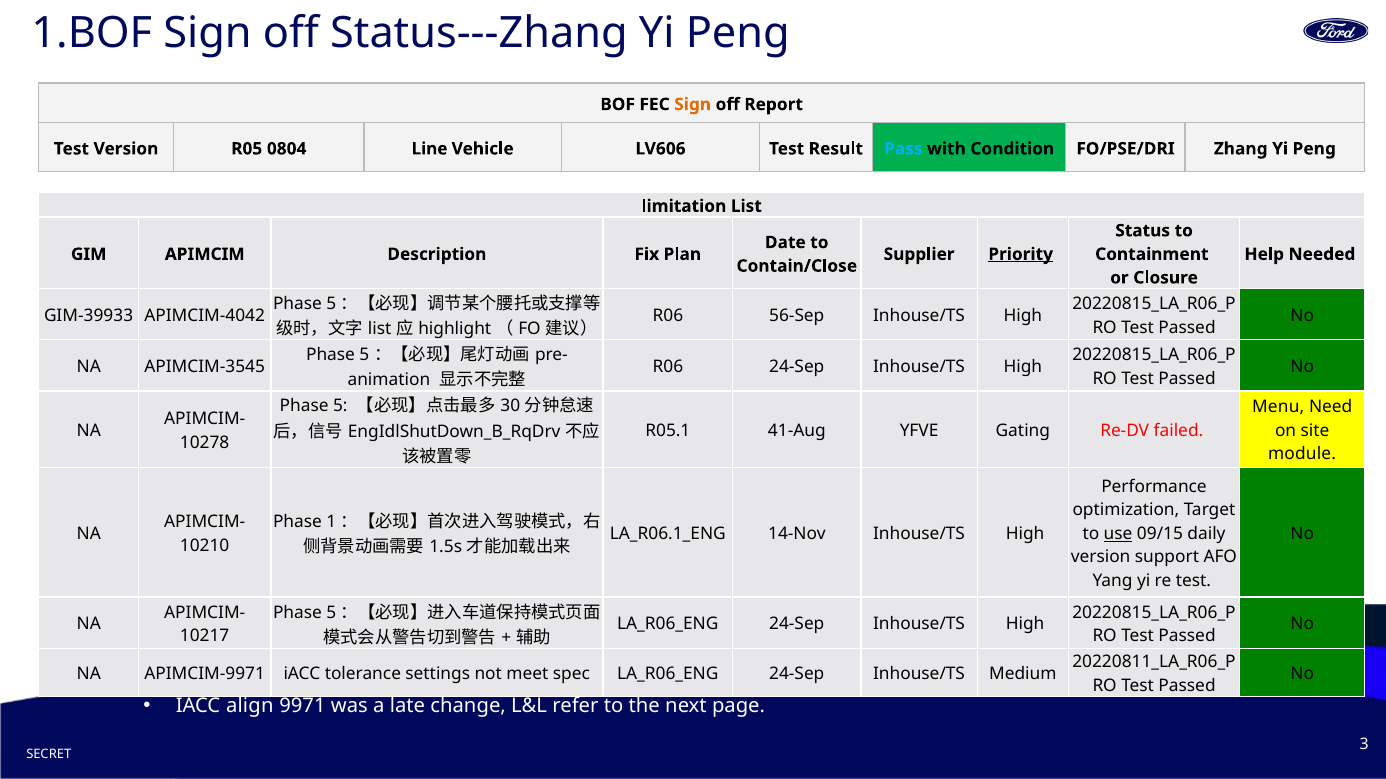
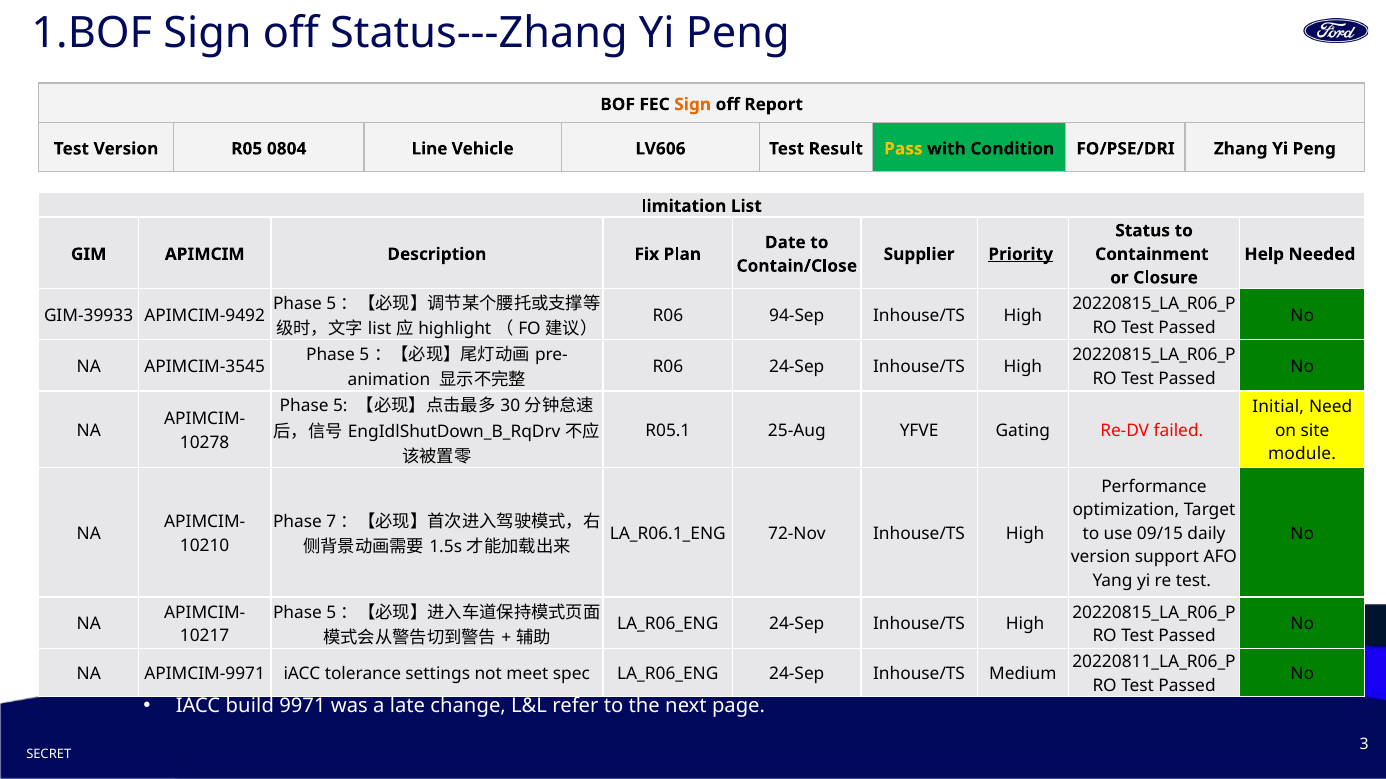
Pass colour: light blue -> yellow (903, 149)
APIMCIM-4042: APIMCIM-4042 -> APIMCIM-9492 (205, 316)
56-Sep: 56-Sep -> 94-Sep (797, 316)
Menu: Menu -> Initial (1278, 407)
41-Aug: 41-Aug -> 25-Aug (797, 431)
1: 1 -> 7 (331, 522)
14-Nov: 14-Nov -> 72-Nov (797, 534)
use underline: present -> none (1118, 534)
align: align -> build (250, 706)
